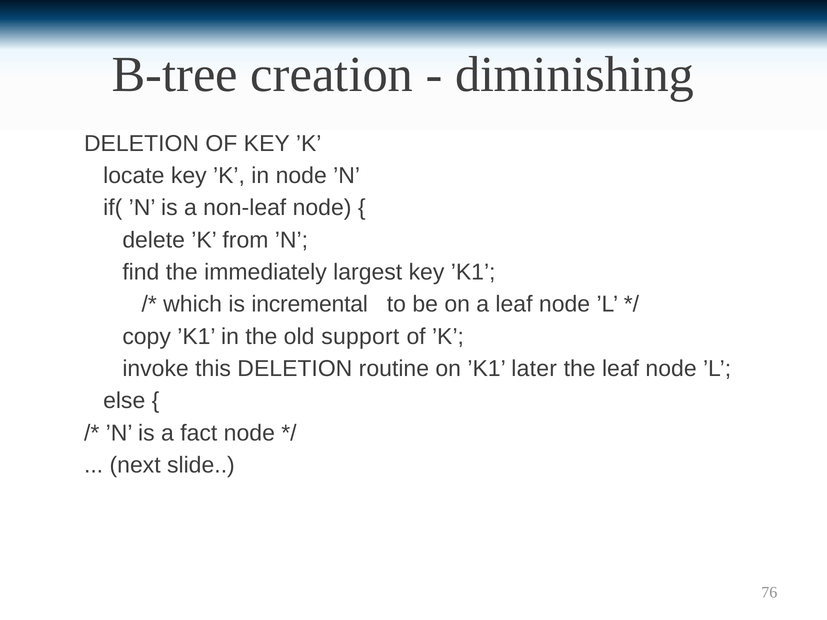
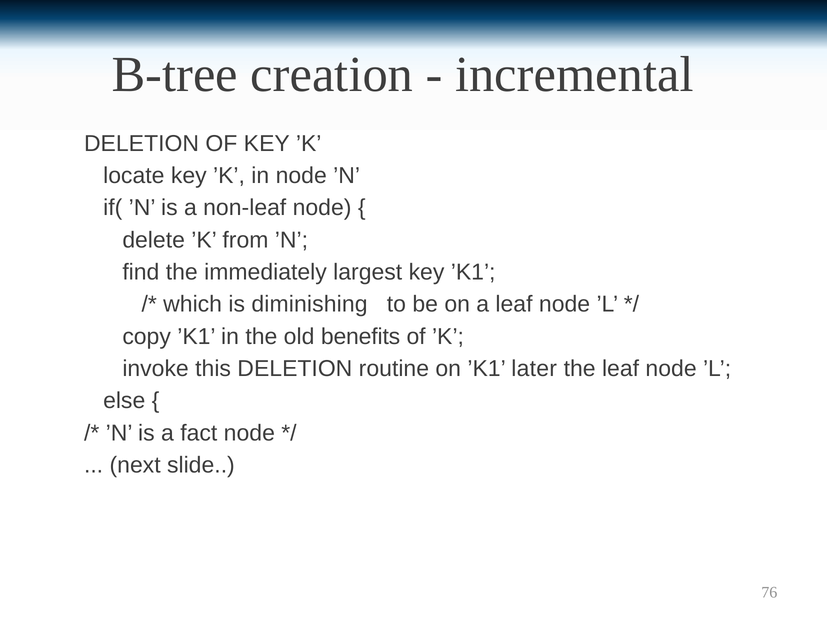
diminishing: diminishing -> incremental (574, 75)
incremental: incremental -> diminishing (309, 304)
support: support -> benefits (361, 337)
